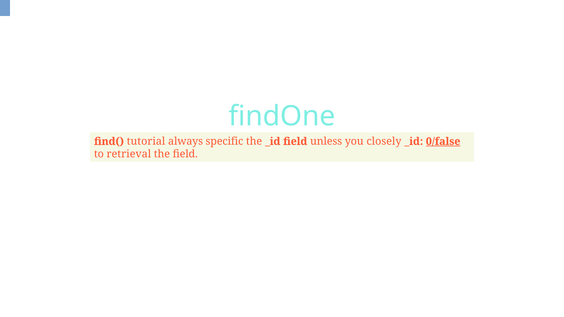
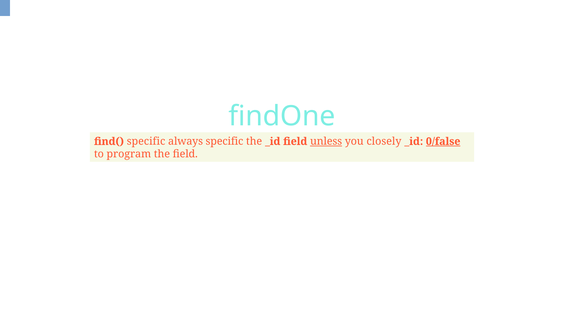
find( tutorial: tutorial -> specific (146, 142)
unless underline: none -> present (326, 142)
retrieval: retrieval -> program (129, 154)
